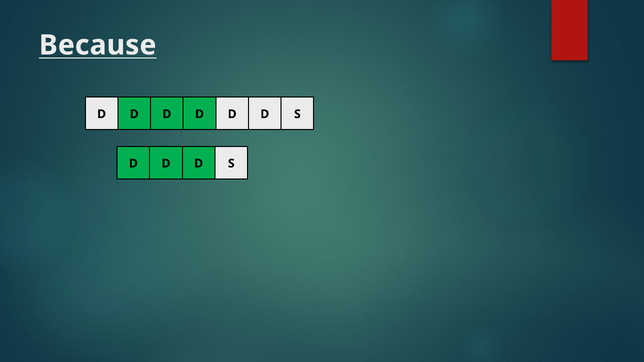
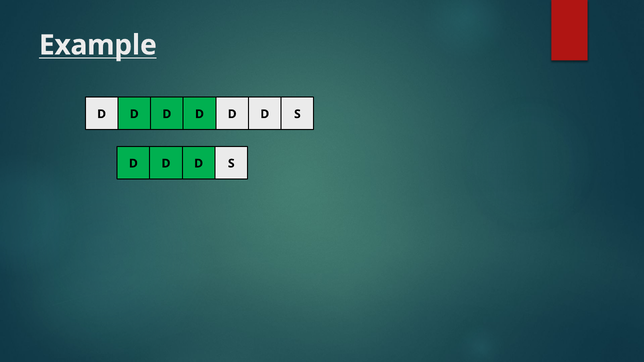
Because: Because -> Example (98, 45)
